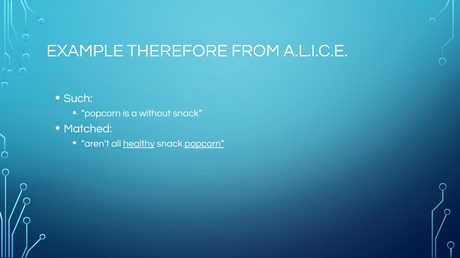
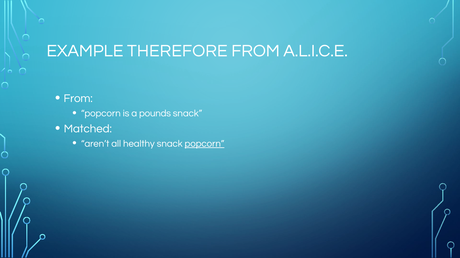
Such: Such -> From (78, 99)
without: without -> pounds (155, 114)
healthy underline: present -> none (139, 144)
